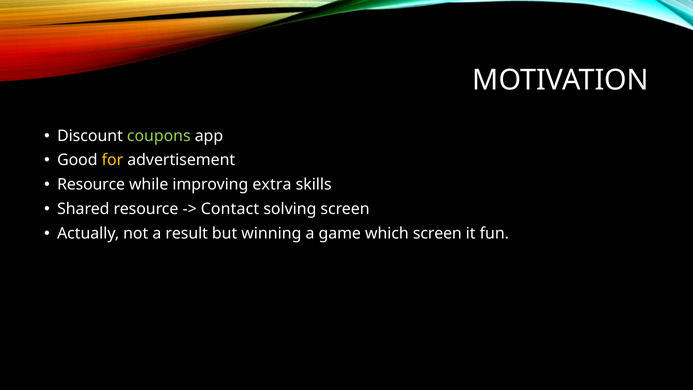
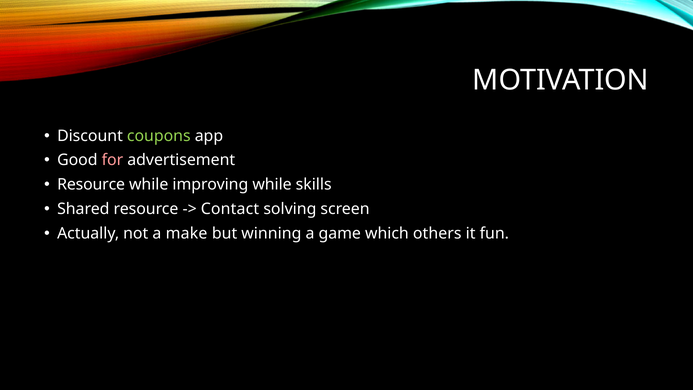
for colour: yellow -> pink (112, 160)
improving extra: extra -> while (272, 185)
result: result -> make (187, 233)
which screen: screen -> others (437, 233)
